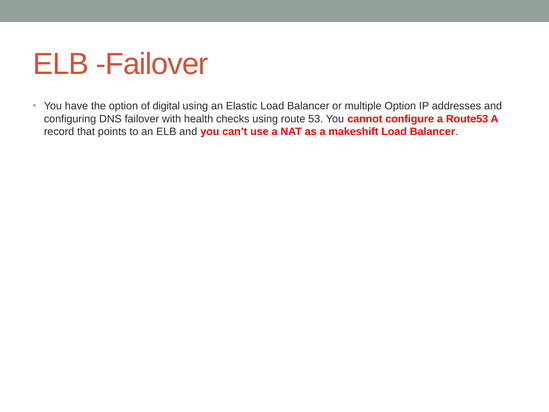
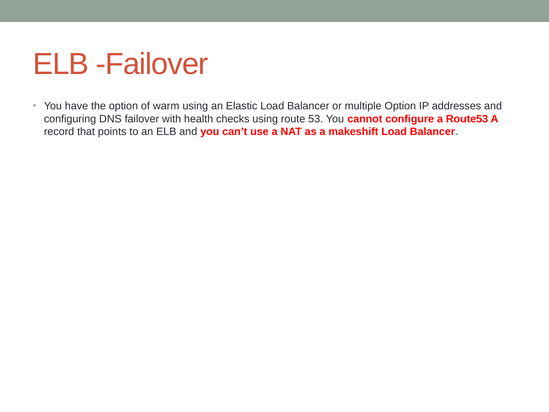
digital: digital -> warm (166, 106)
